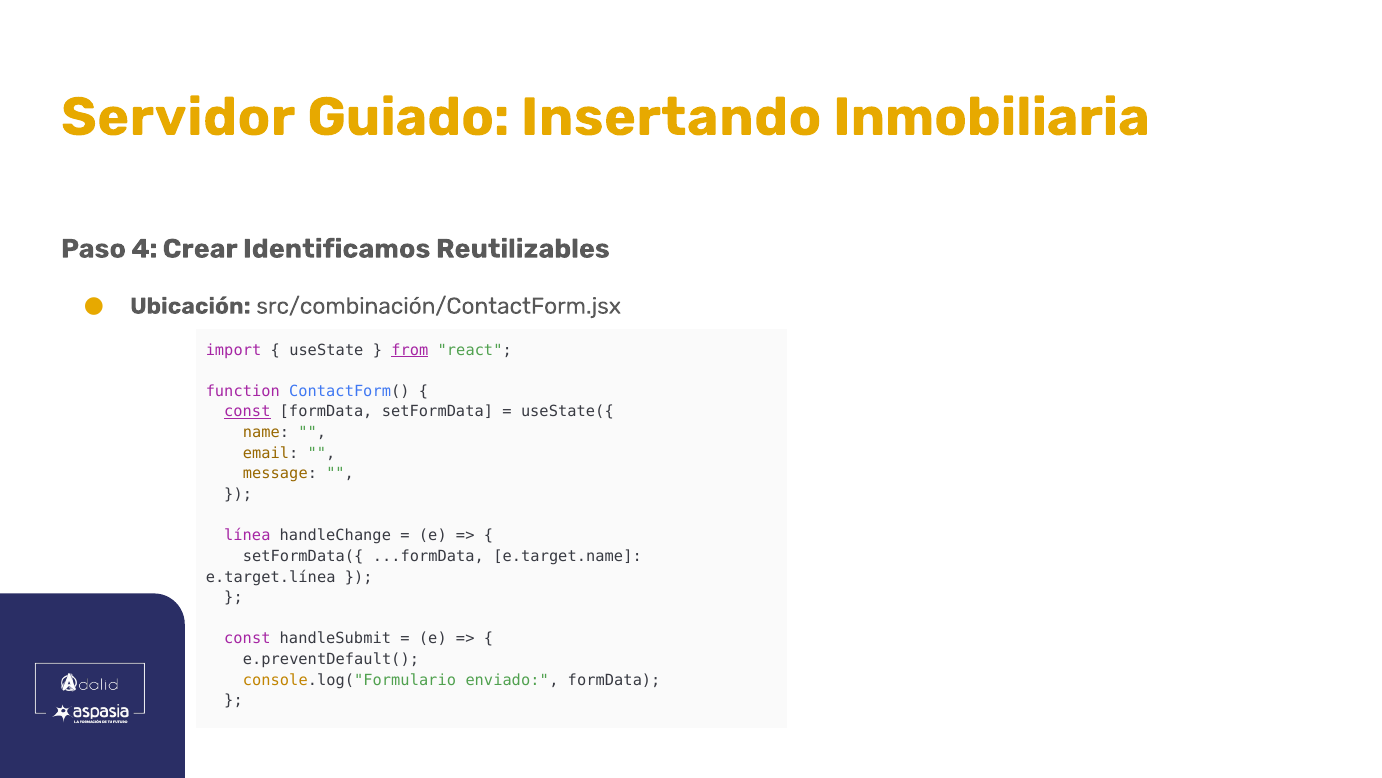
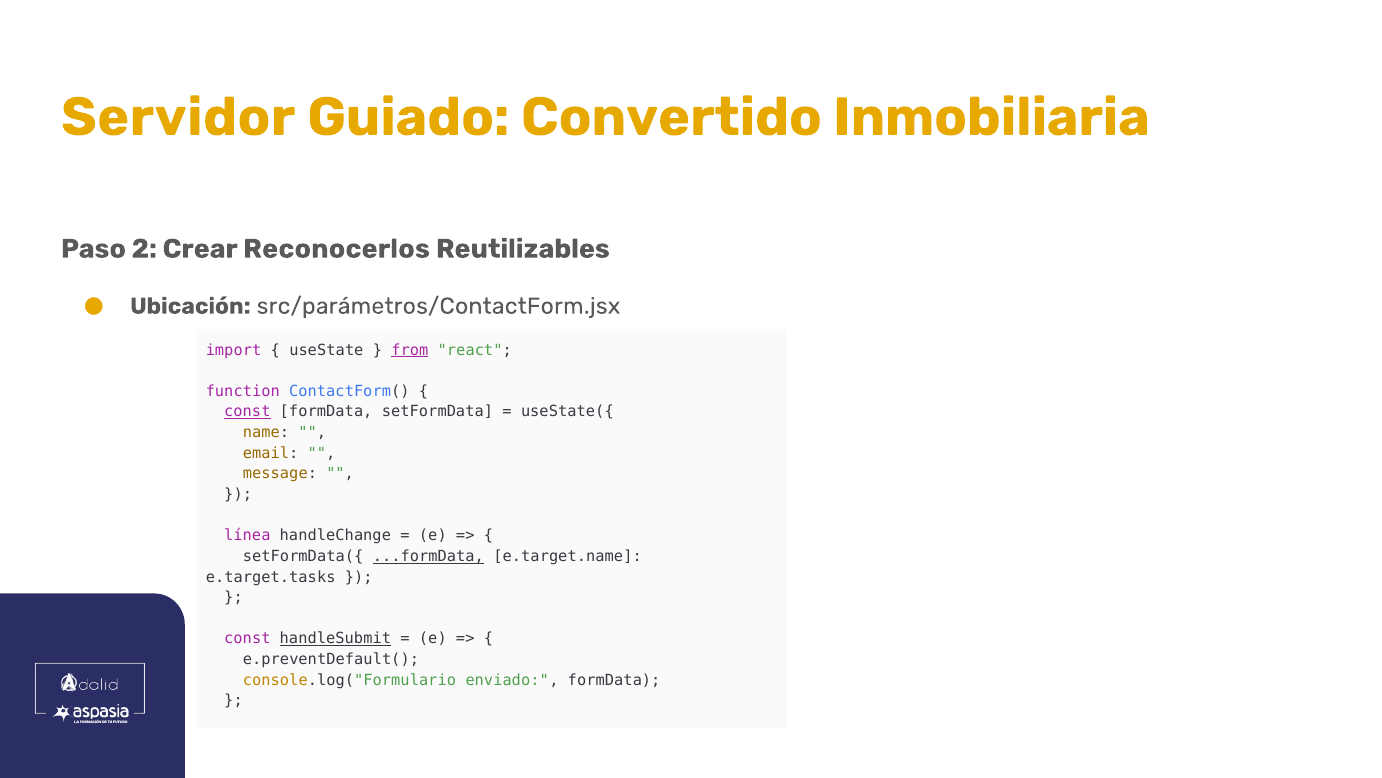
Insertando: Insertando -> Convertido (671, 117)
4: 4 -> 2 (144, 249)
Identificamos: Identificamos -> Reconocerlos (337, 249)
src/combinación/ContactForm.jsx: src/combinación/ContactForm.jsx -> src/parámetros/ContactForm.jsx (438, 306)
...formData underline: none -> present (428, 556)
e.target.línea: e.target.línea -> e.target.tasks (271, 577)
handleSubmit underline: none -> present (335, 638)
